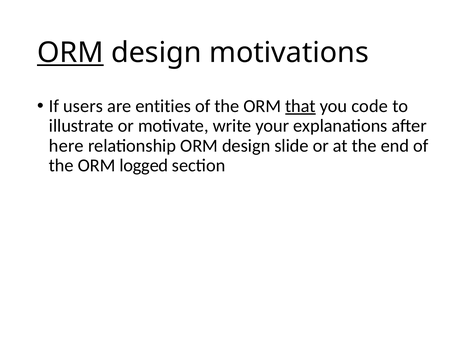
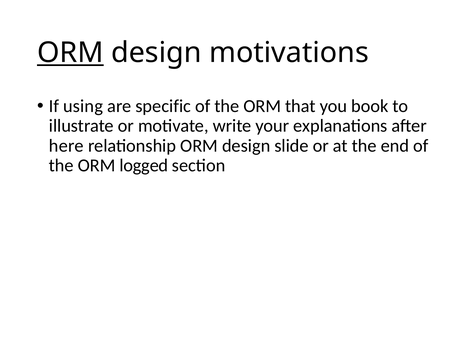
users: users -> using (83, 106)
entities: entities -> specific (163, 106)
that underline: present -> none (300, 106)
code: code -> book (370, 106)
